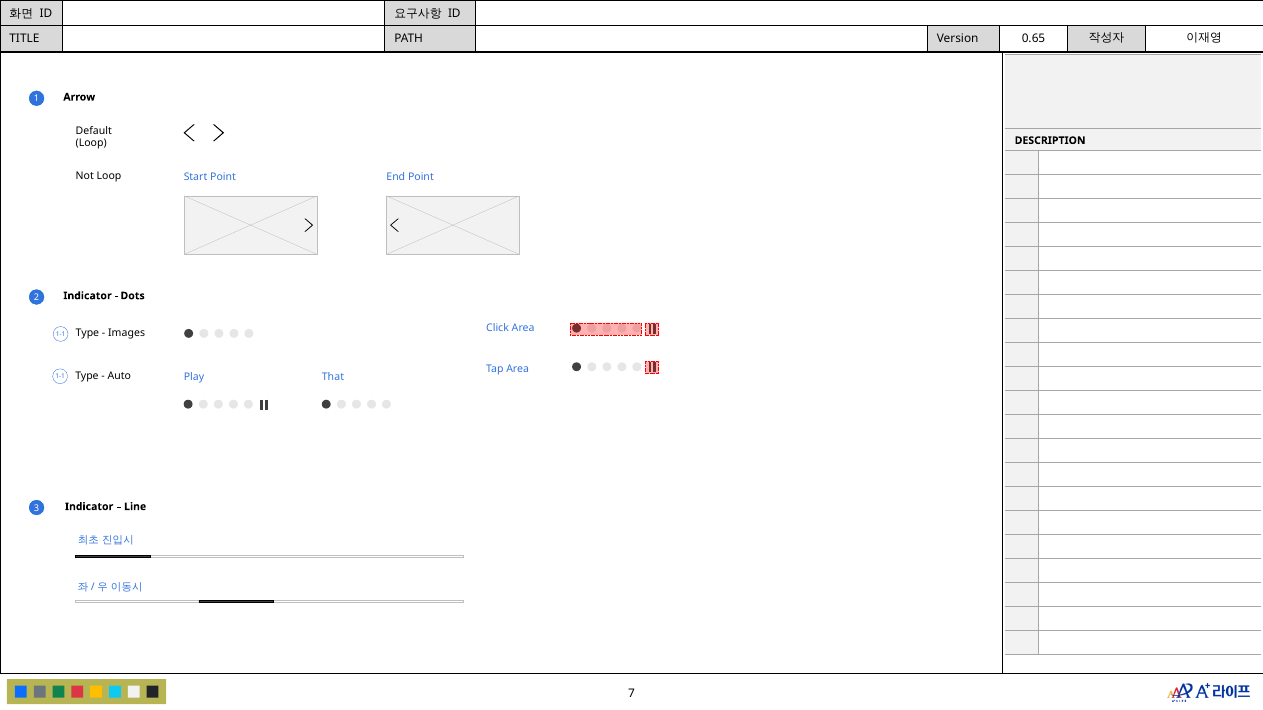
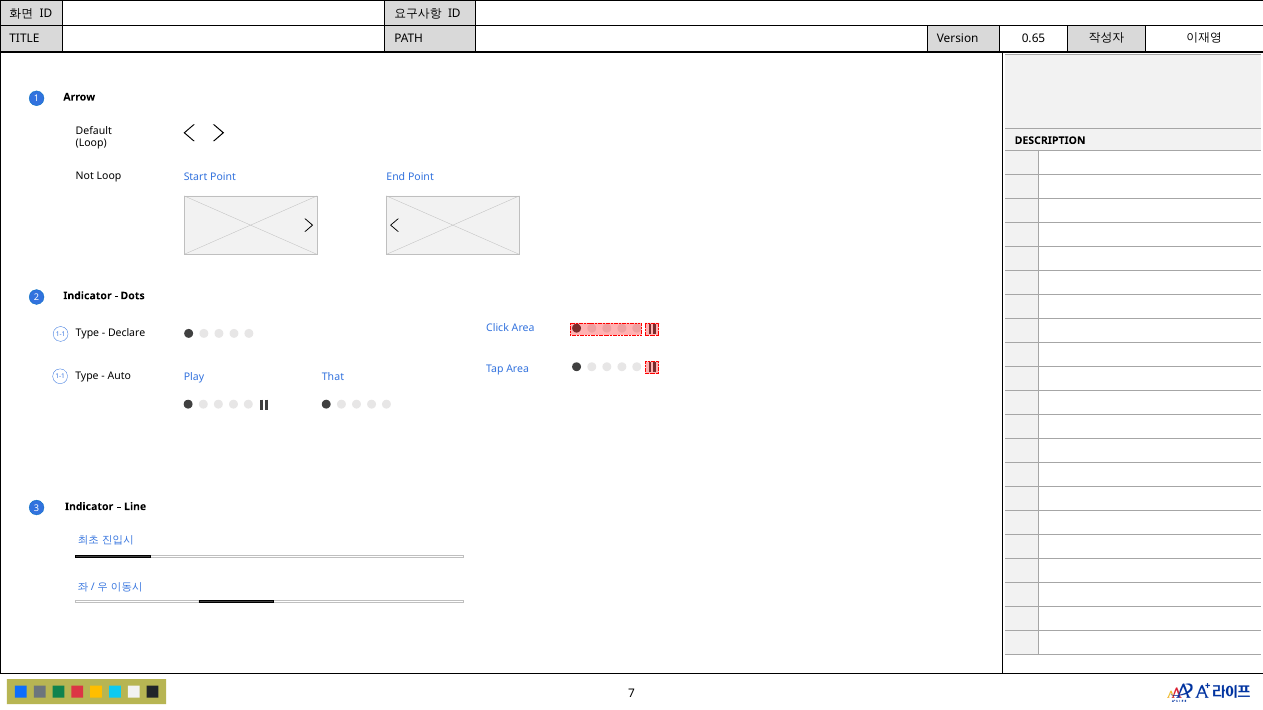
Images: Images -> Declare (127, 334)
